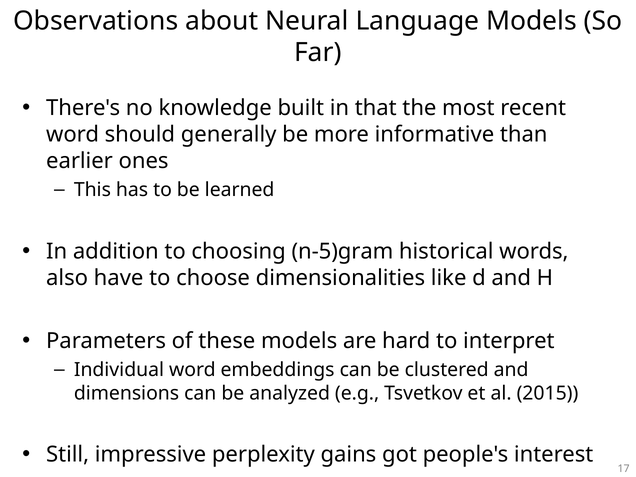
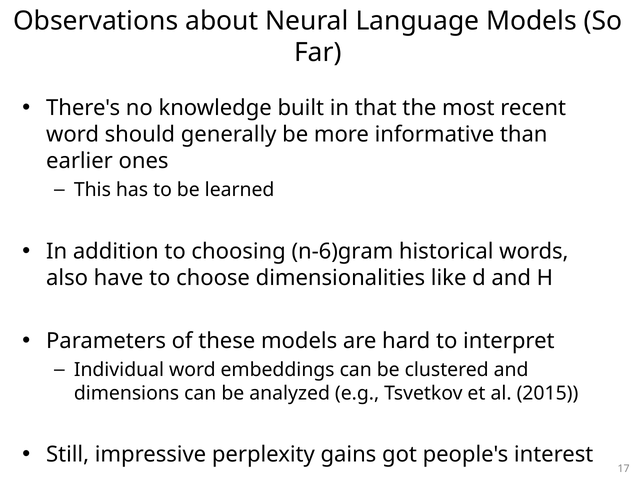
n-5)gram: n-5)gram -> n-6)gram (342, 251)
